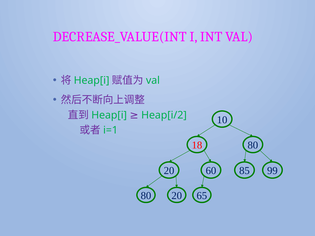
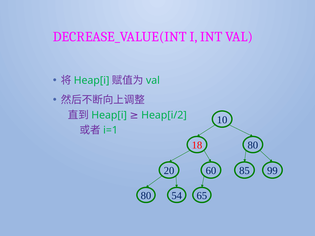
80 20: 20 -> 54 (177, 196)
